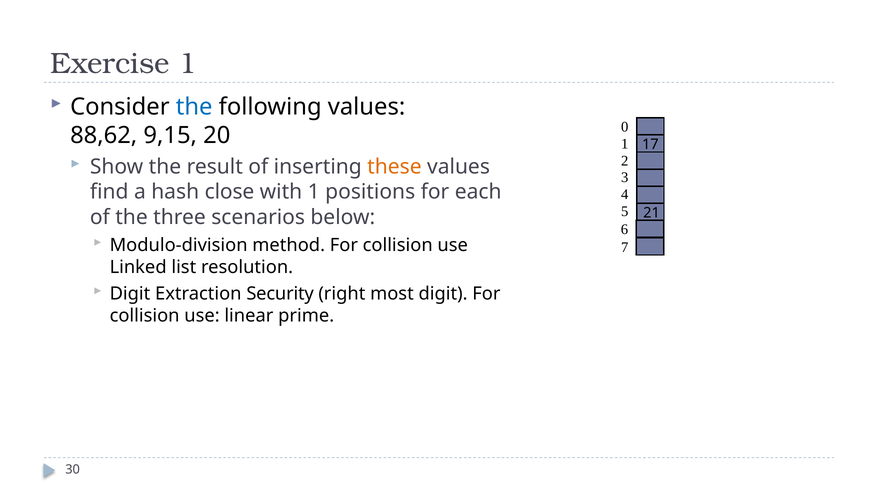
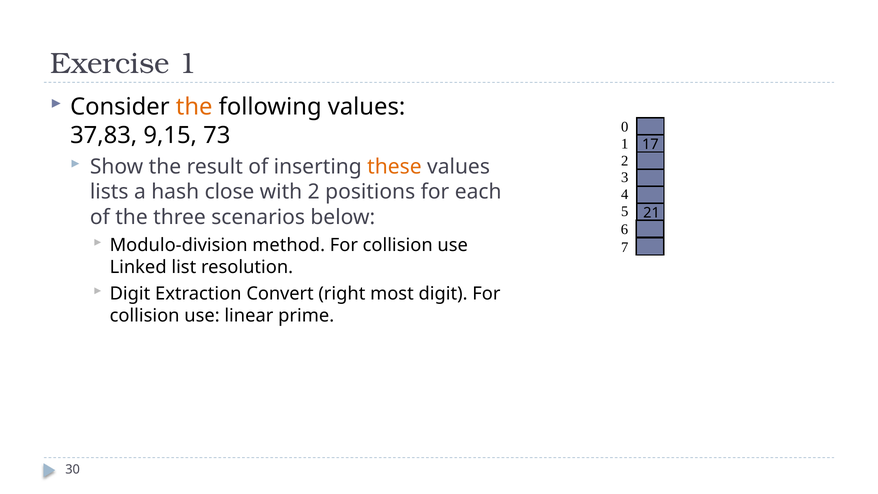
the colour: blue -> orange (194, 107)
88,62: 88,62 -> 37,83 (104, 135)
20: 20 -> 73 (217, 135)
find: find -> lists (109, 192)
with 1: 1 -> 2 (314, 192)
Security: Security -> Convert (280, 294)
